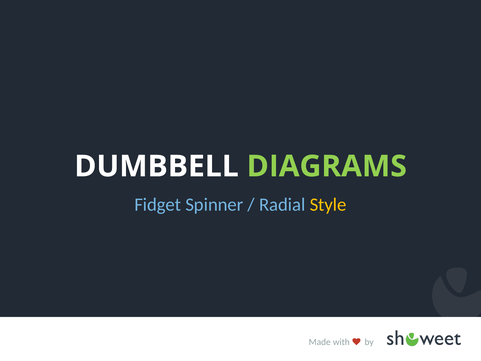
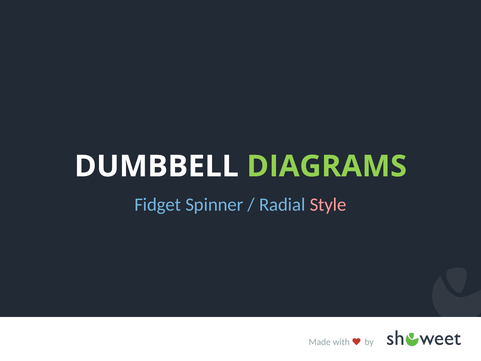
Style colour: yellow -> pink (328, 204)
